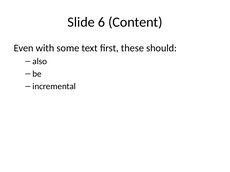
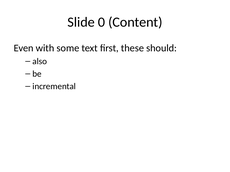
6: 6 -> 0 (101, 22)
